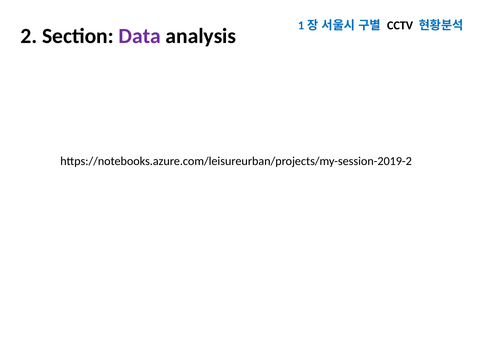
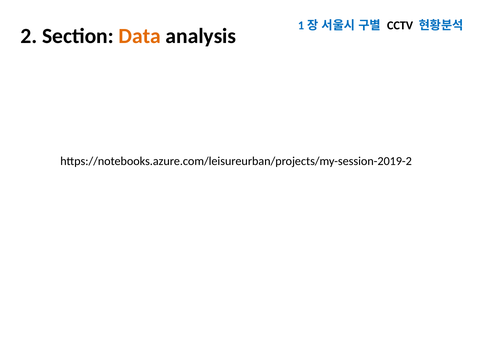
Data colour: purple -> orange (140, 36)
